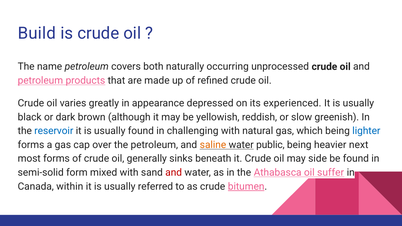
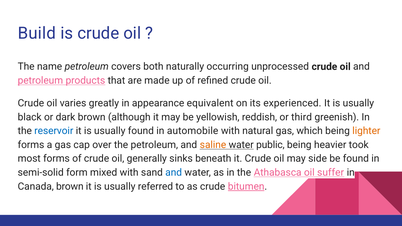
depressed: depressed -> equivalent (210, 103)
slow: slow -> third (302, 117)
challenging: challenging -> automobile (193, 131)
lighter colour: blue -> orange (366, 131)
next: next -> took (359, 145)
and colour: red -> blue (174, 173)
Canada within: within -> brown (70, 186)
